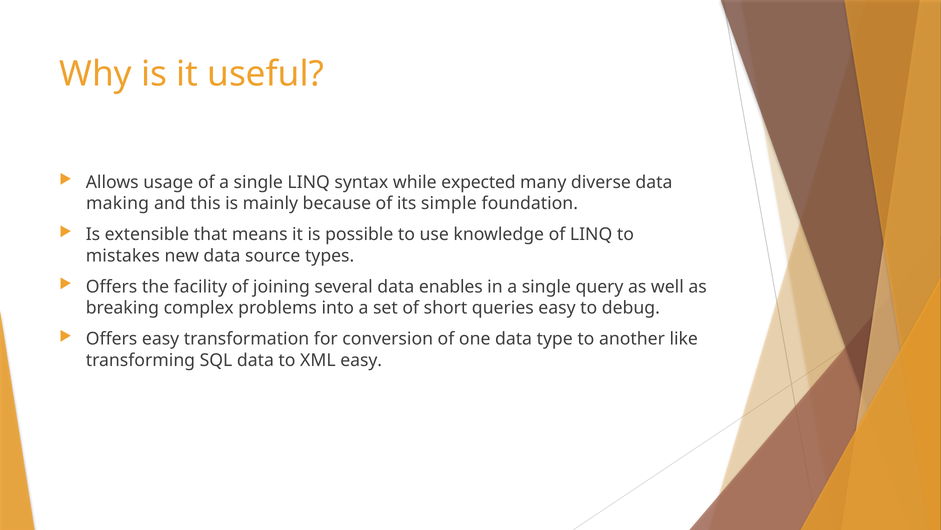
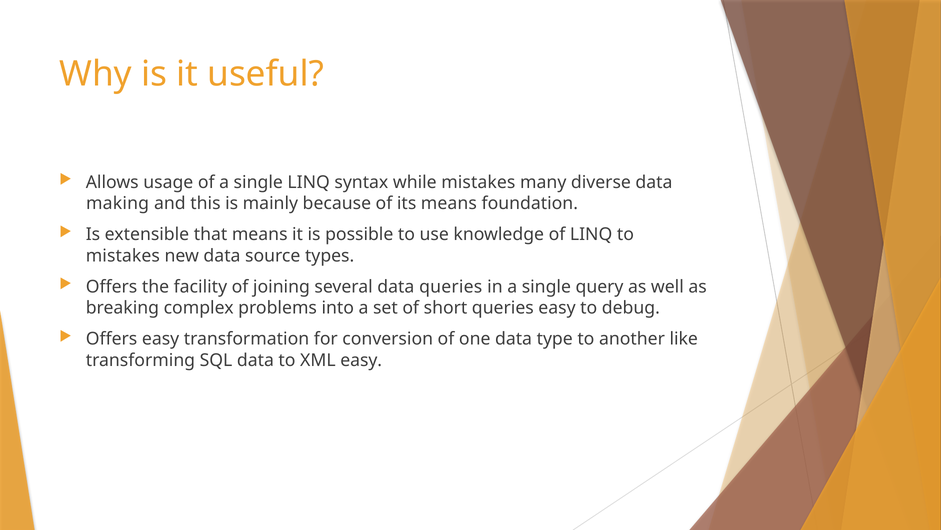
while expected: expected -> mistakes (478, 182)
its simple: simple -> means (449, 203)
data enables: enables -> queries (451, 286)
